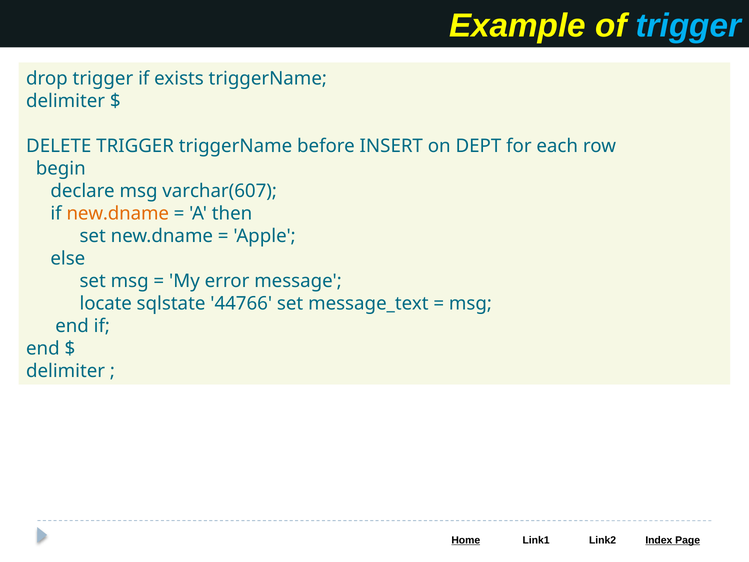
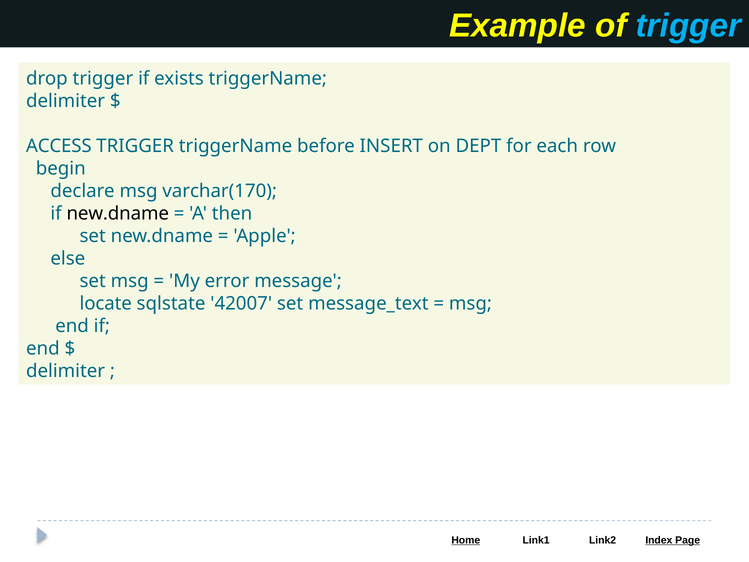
DELETE: DELETE -> ACCESS (59, 146)
varchar(607: varchar(607 -> varchar(170 (220, 191)
new.dname colour: orange -> black (118, 213)
44766: 44766 -> 42007 (241, 303)
